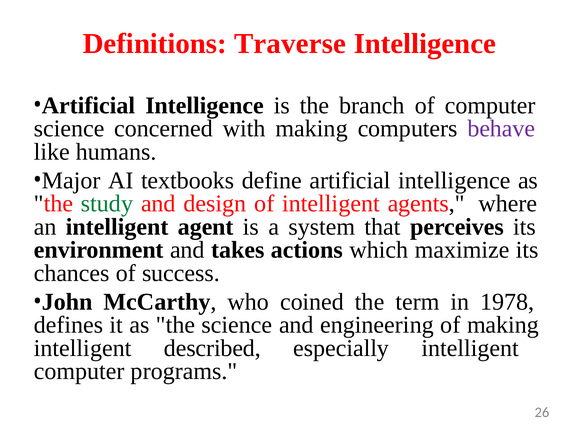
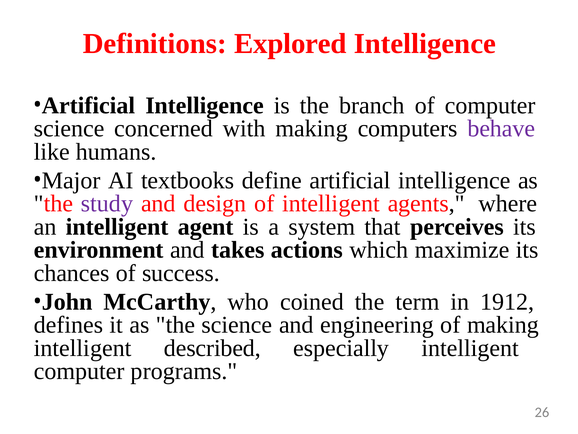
Traverse: Traverse -> Explored (290, 44)
study colour: green -> purple (107, 203)
1978: 1978 -> 1912 (507, 302)
